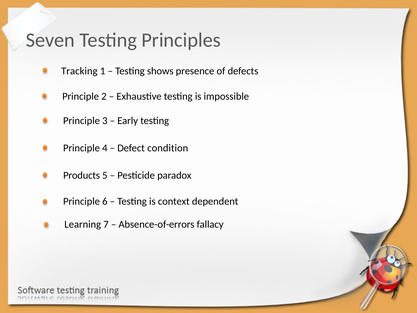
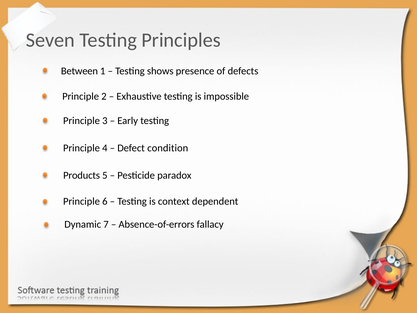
Tracking: Tracking -> Between (79, 71)
Learning: Learning -> Dynamic (83, 224)
